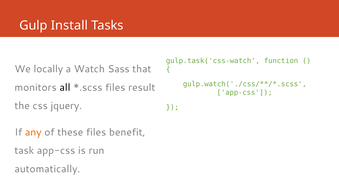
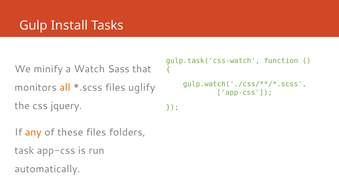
locally: locally -> minify (48, 69)
all colour: black -> orange (65, 88)
result: result -> uglify (142, 88)
benefit: benefit -> folders (127, 133)
